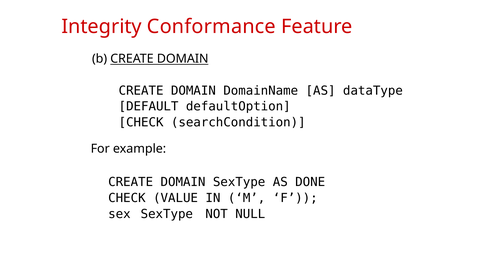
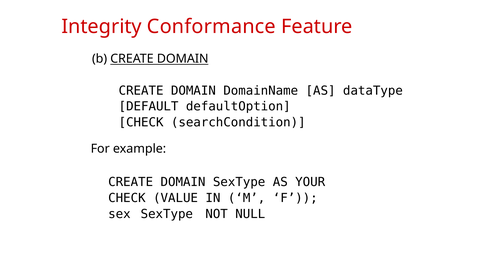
DONE: DONE -> YOUR (310, 182)
